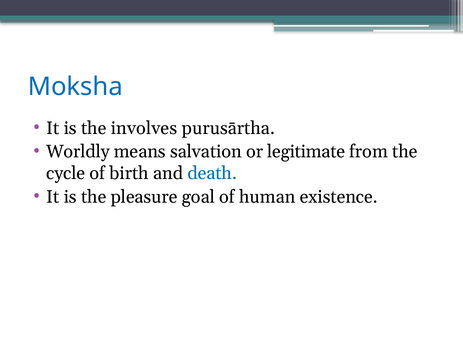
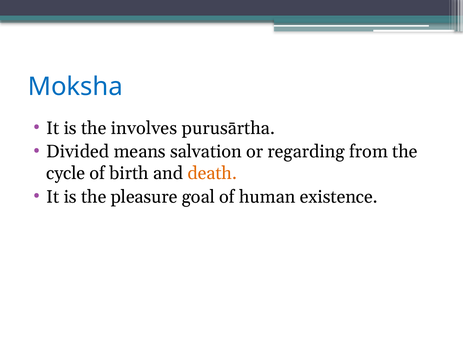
Worldly: Worldly -> Divided (78, 152)
legitimate: legitimate -> regarding (306, 152)
death colour: blue -> orange (212, 173)
